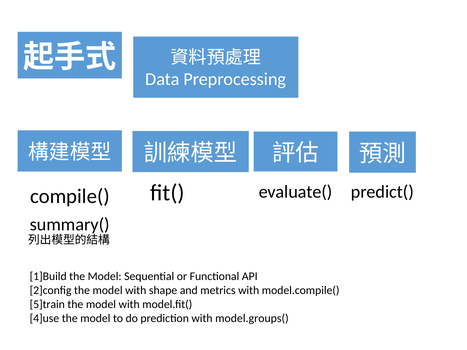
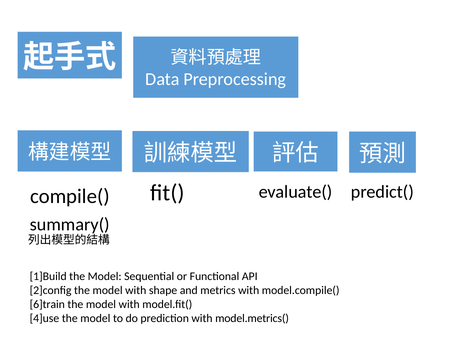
5]train: 5]train -> 6]train (47, 304)
model.groups(: model.groups( -> model.metrics( (252, 318)
